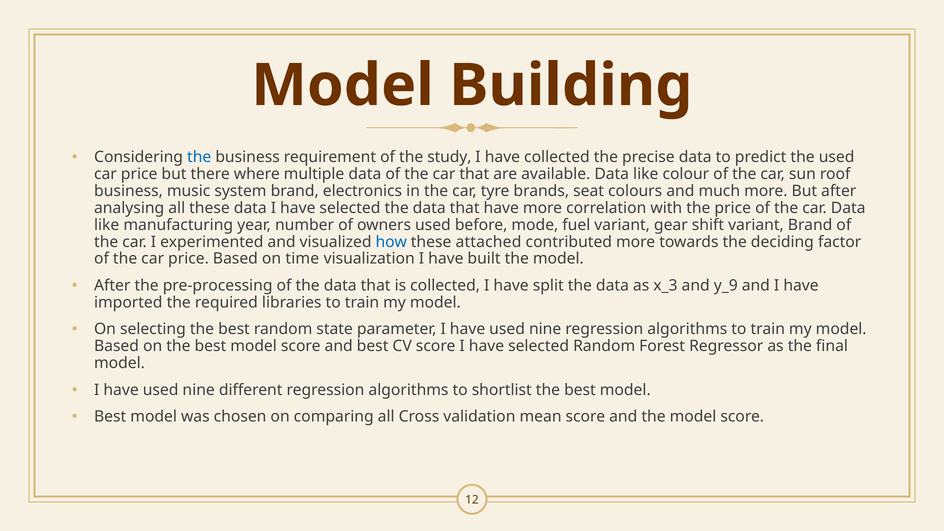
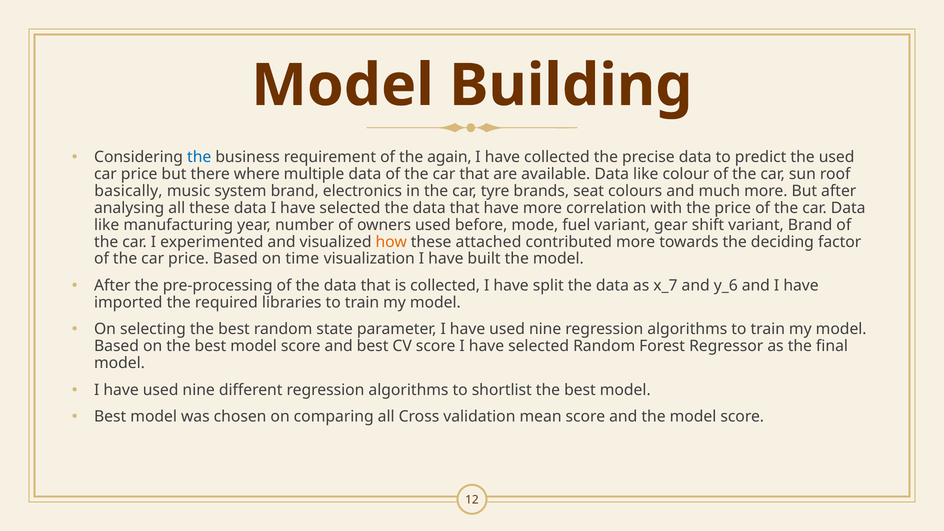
study: study -> again (449, 157)
business: business -> basically (128, 191)
how colour: blue -> orange (391, 242)
x_3: x_3 -> x_7 (665, 286)
y_9: y_9 -> y_6 (726, 286)
